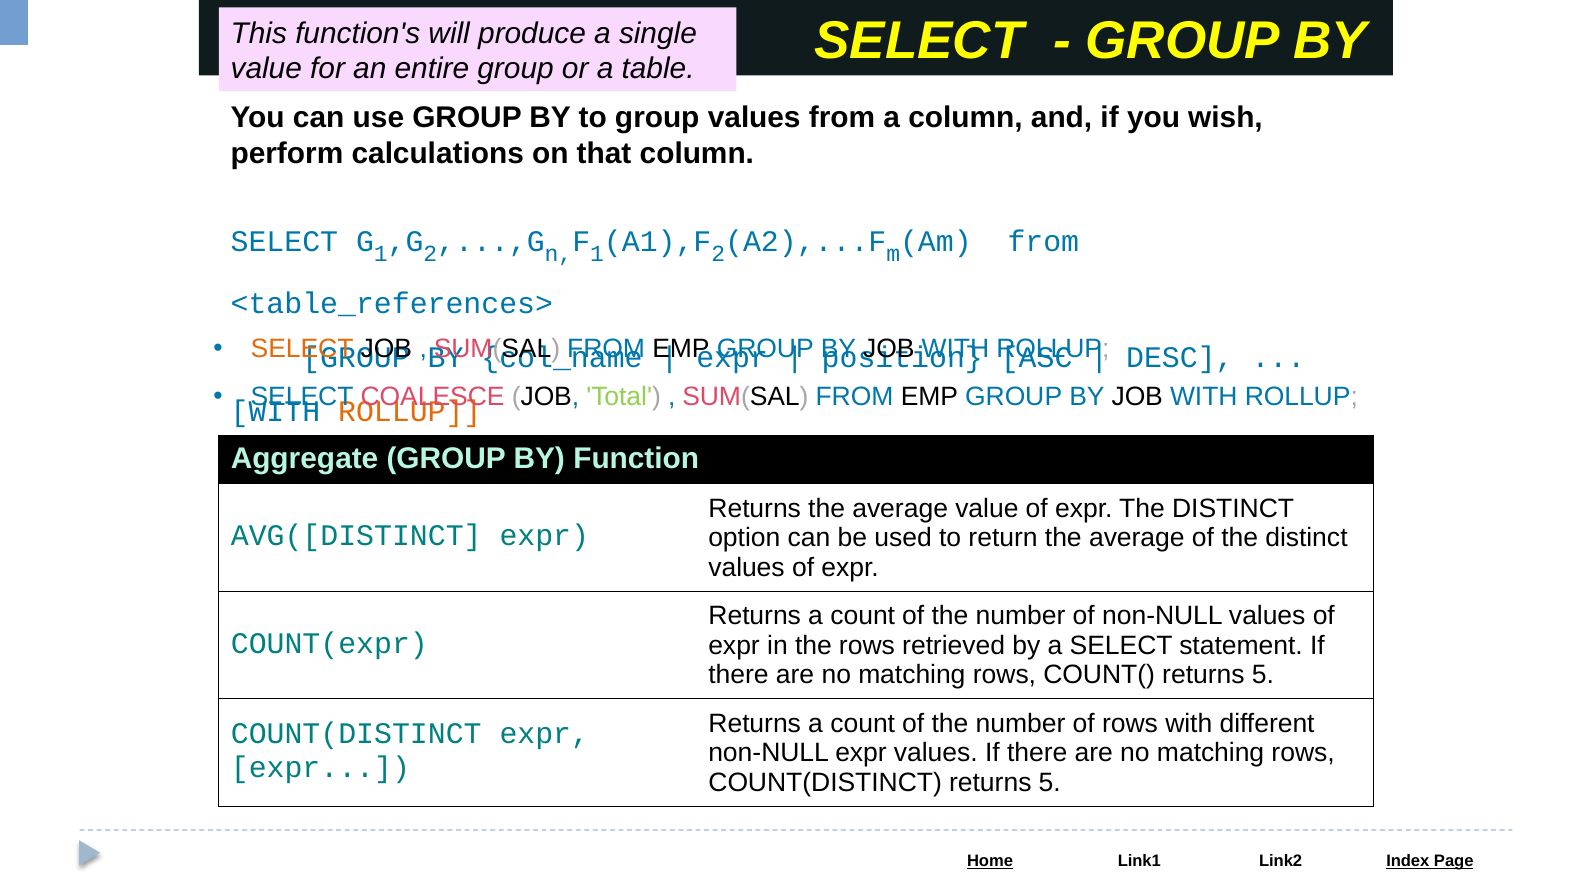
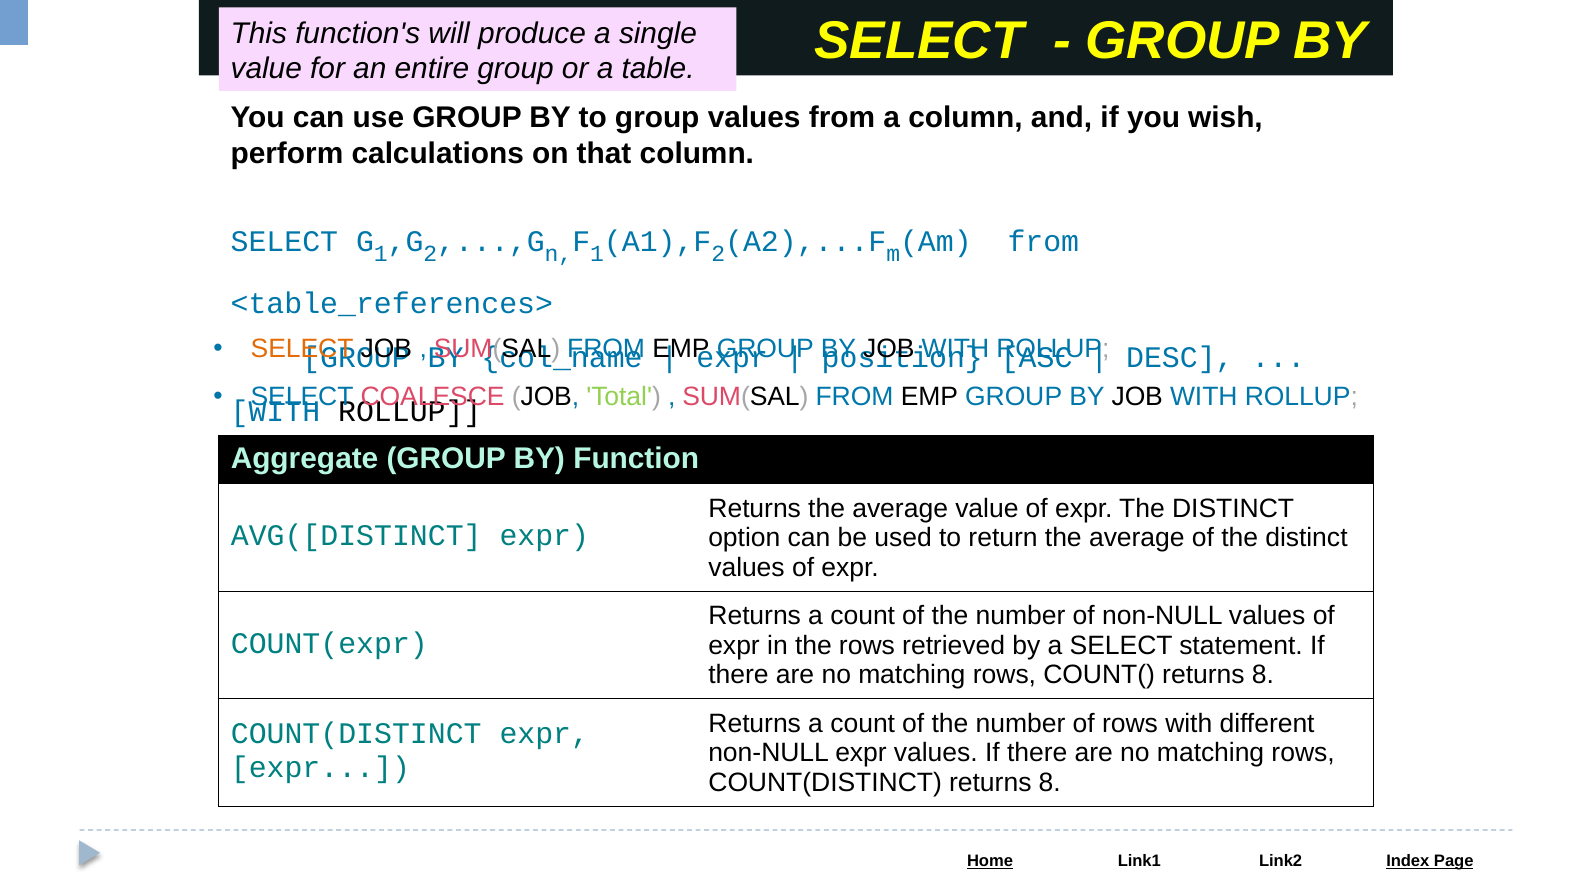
ROLLUP colour: orange -> black (410, 411)
COUNT( returns 5: 5 -> 8 (1263, 675)
COUNT(DISTINCT returns 5: 5 -> 8 (1050, 782)
